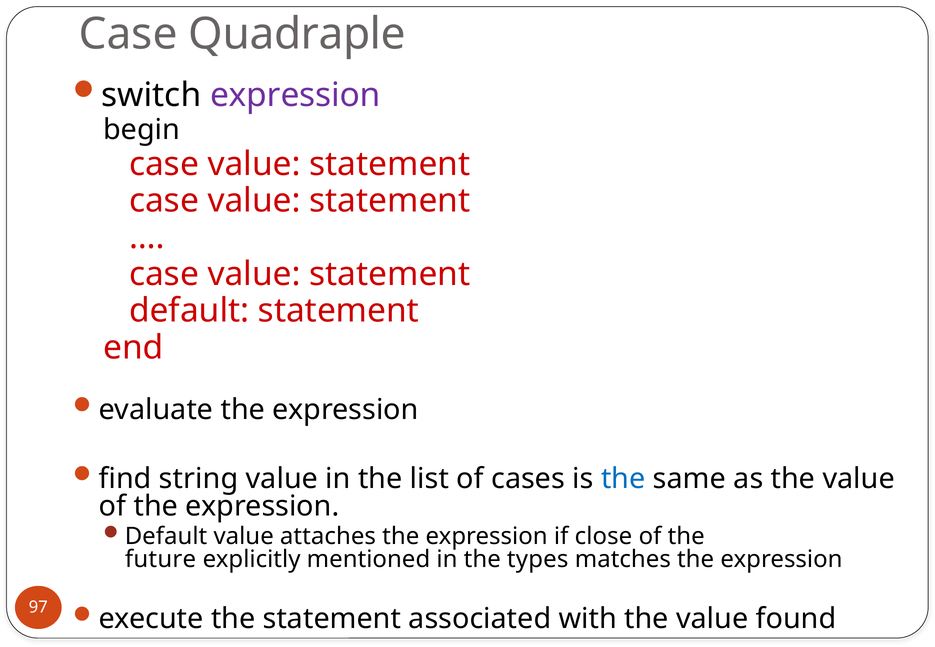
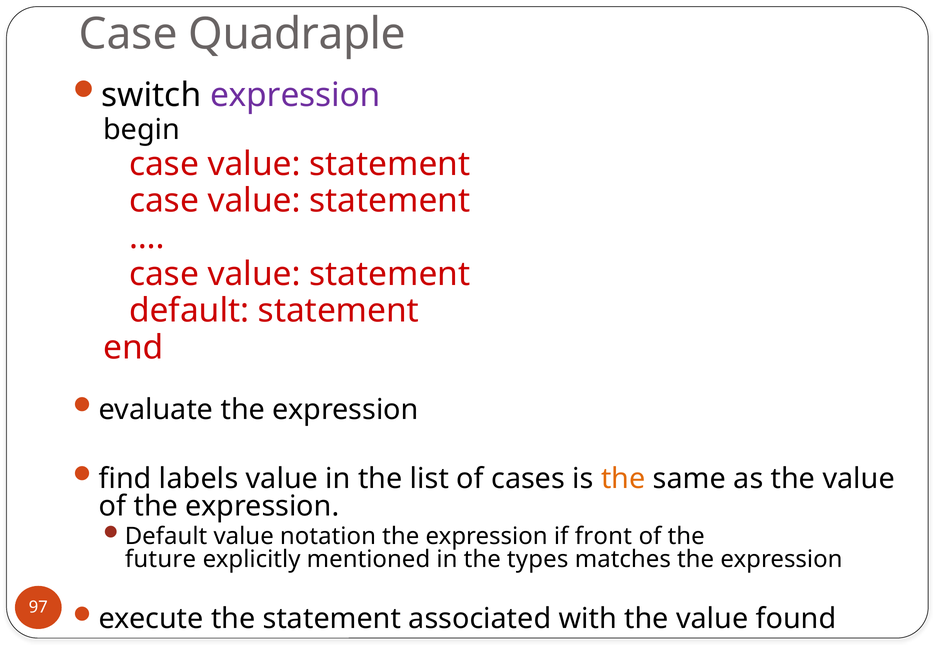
string: string -> labels (199, 479)
the colour: blue -> orange (623, 479)
attaches: attaches -> notation (328, 537)
close: close -> front (603, 537)
